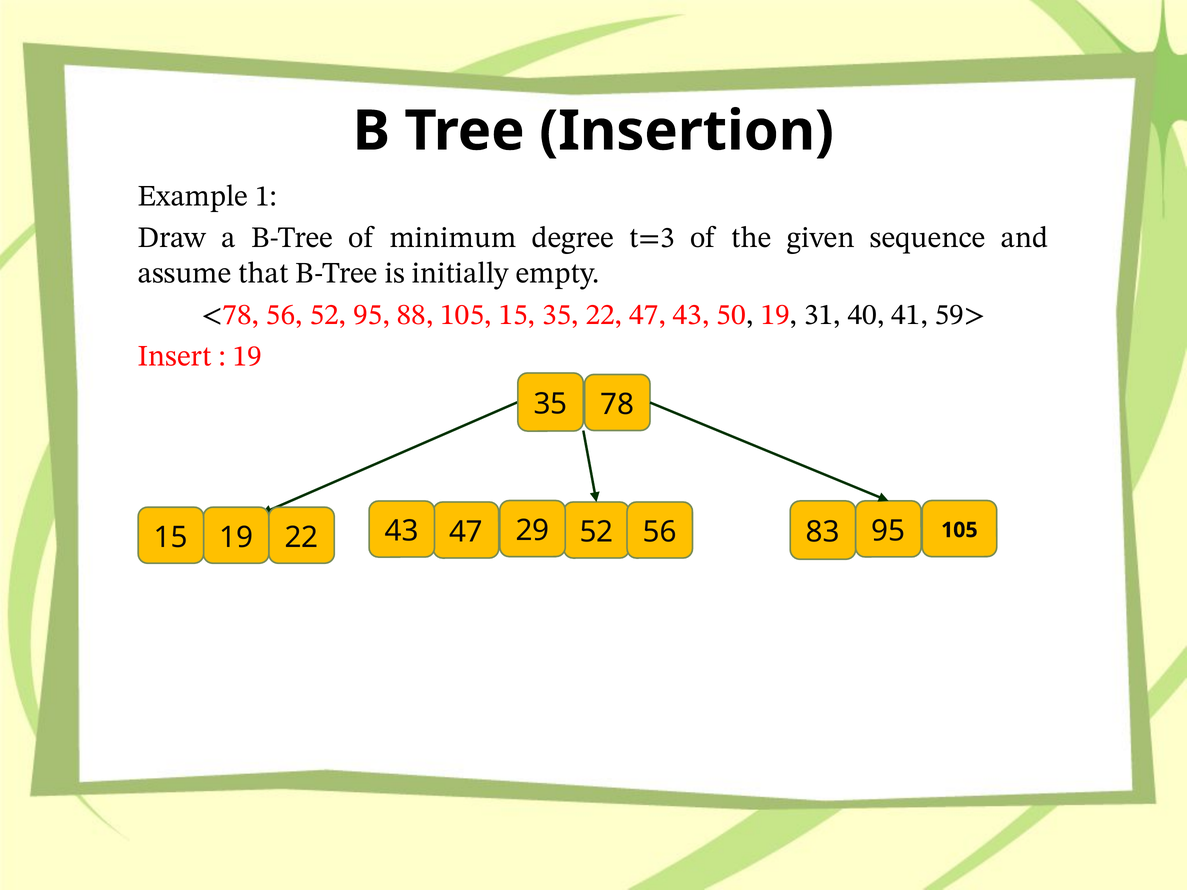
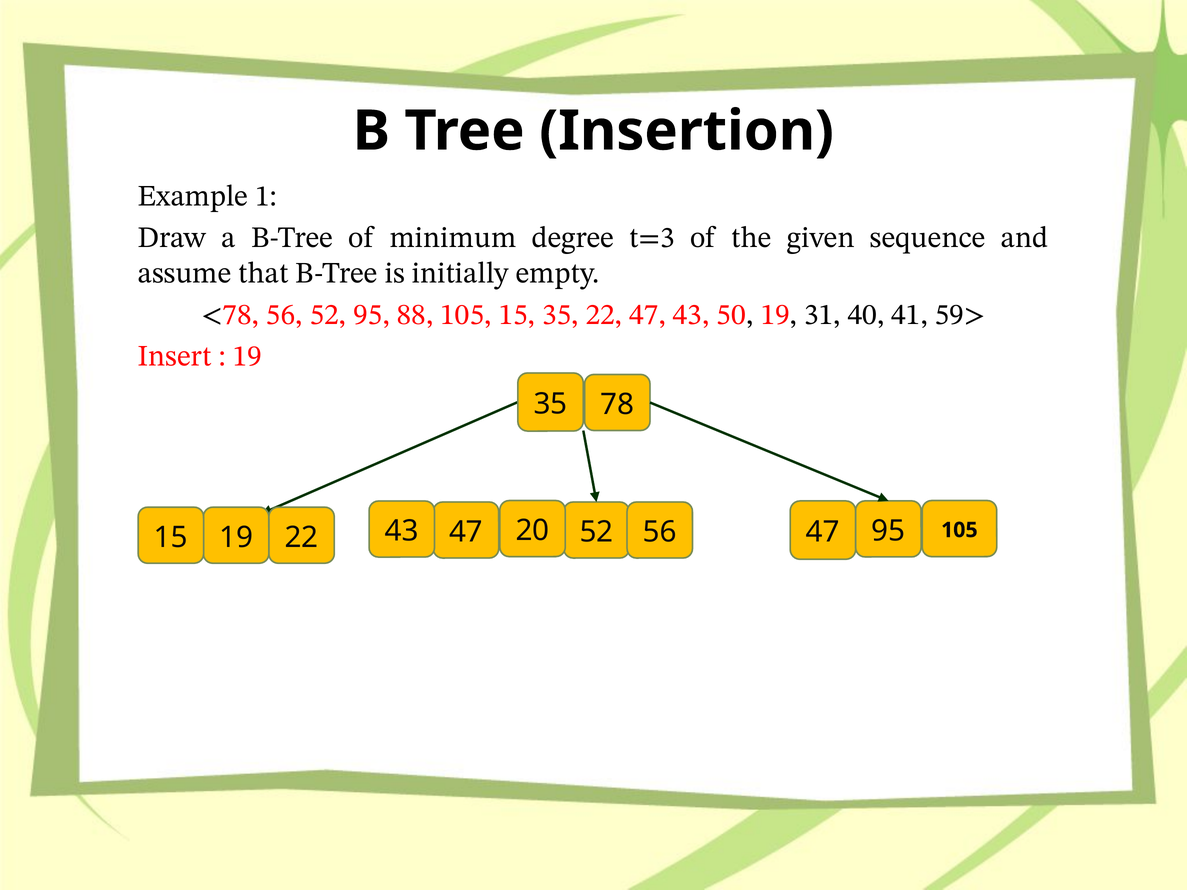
56 83: 83 -> 47 (823, 532)
29: 29 -> 20 (533, 531)
